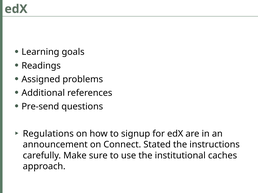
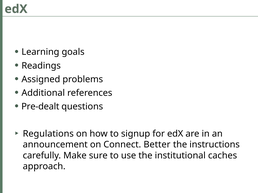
Pre-send: Pre-send -> Pre-dealt (40, 107)
Stated: Stated -> Better (157, 145)
